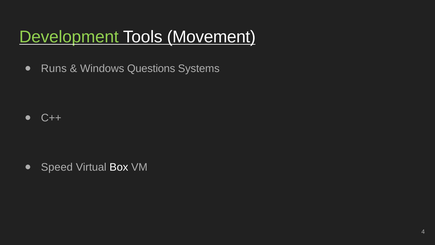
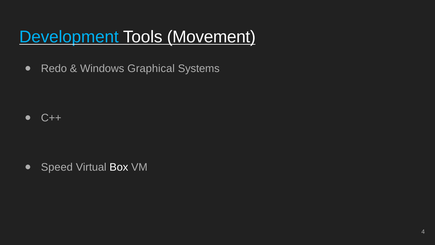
Development colour: light green -> light blue (69, 37)
Runs: Runs -> Redo (54, 68)
Questions: Questions -> Graphical (151, 68)
